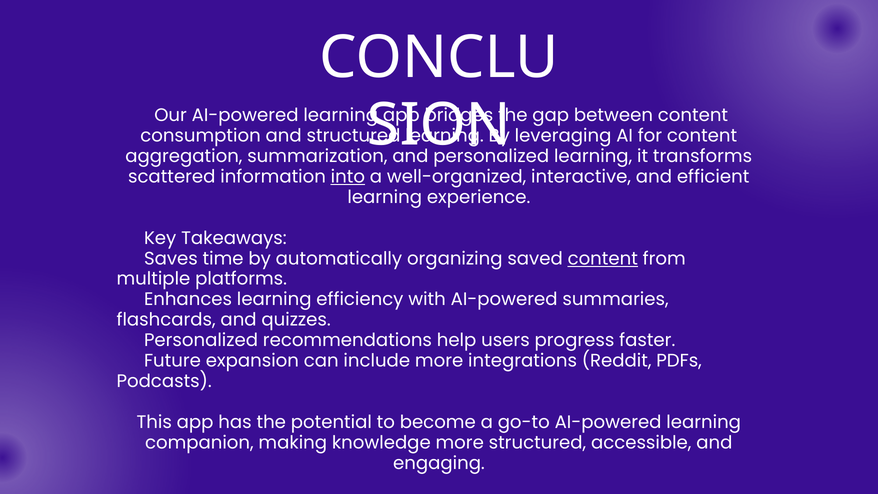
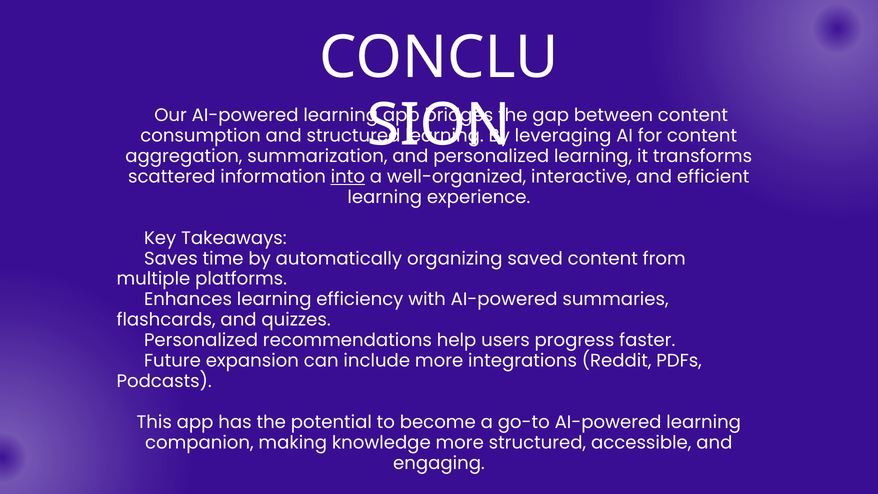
content underline: present -> none (603, 258)
